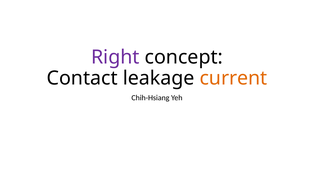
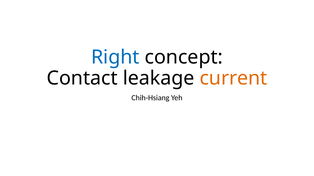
Right colour: purple -> blue (115, 57)
